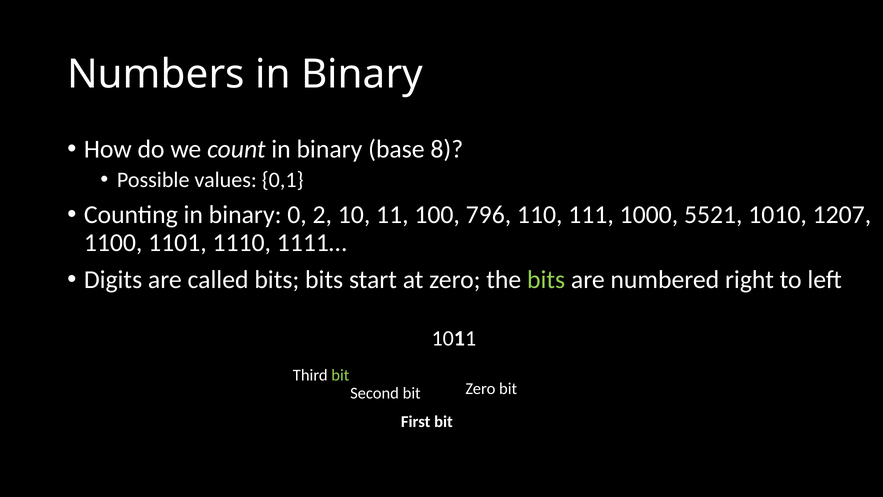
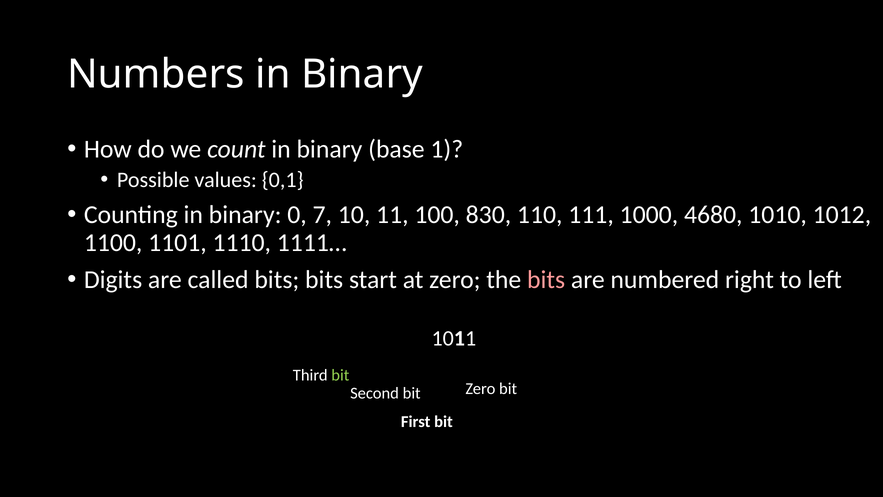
8: 8 -> 1 (447, 149)
2: 2 -> 7 (322, 215)
796: 796 -> 830 (488, 215)
5521: 5521 -> 4680 (713, 215)
1207: 1207 -> 1012 (842, 215)
bits colour: light green -> pink (546, 279)
